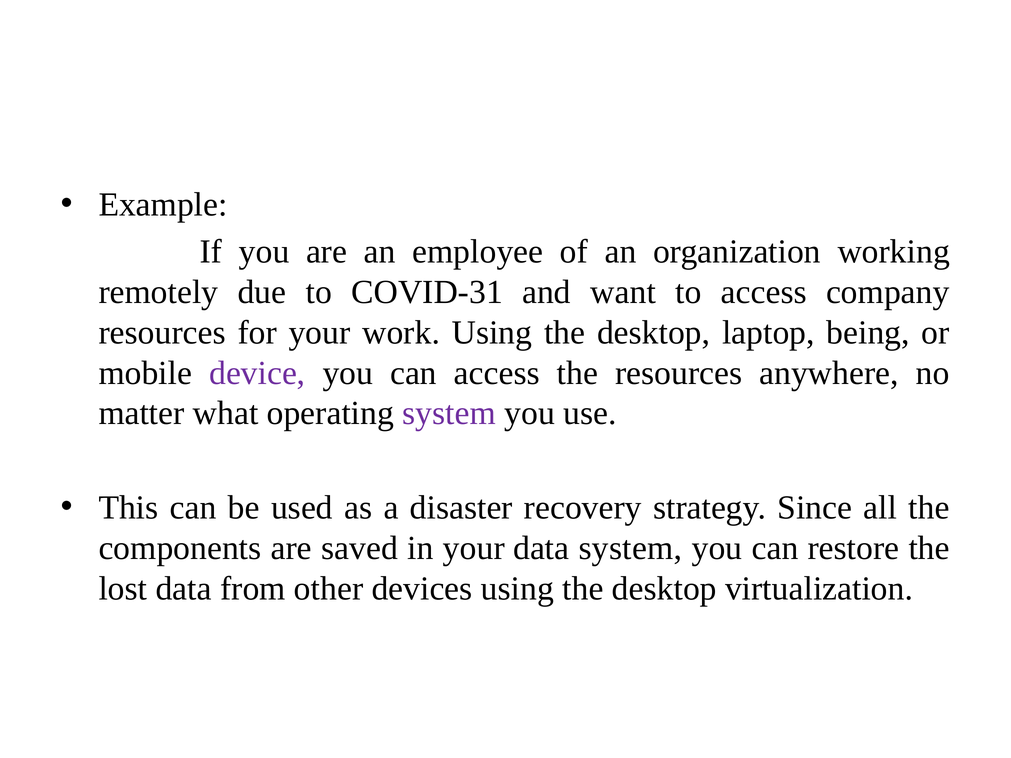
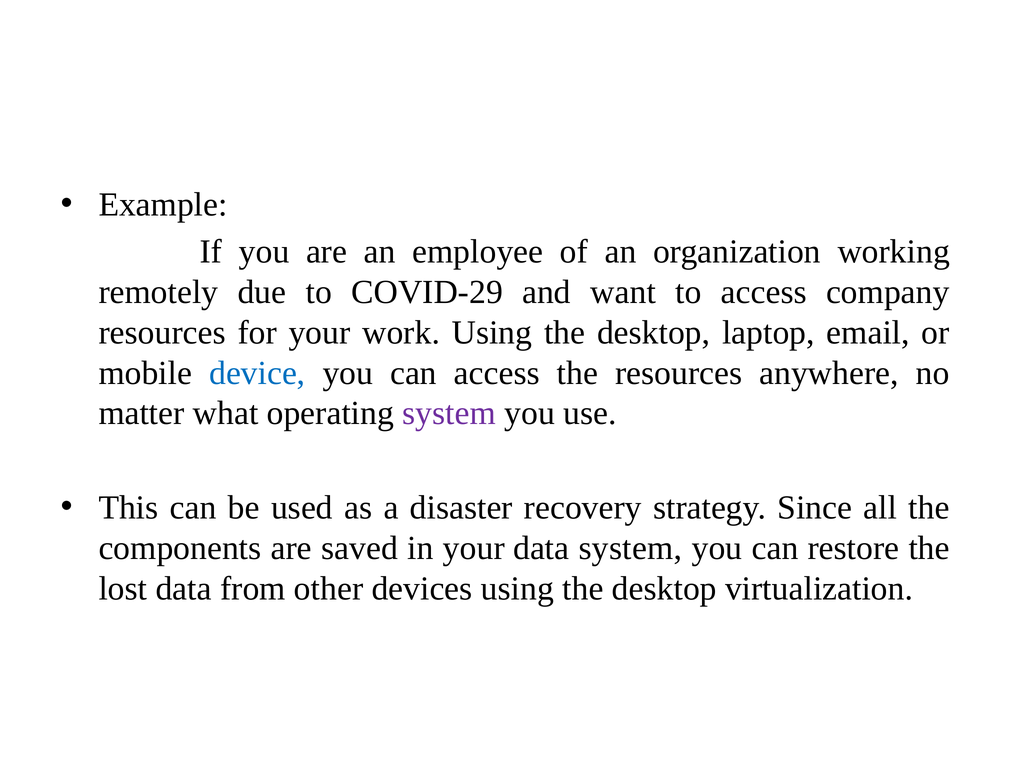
COVID-31: COVID-31 -> COVID-29 (427, 292)
being: being -> email (868, 333)
device colour: purple -> blue (257, 373)
